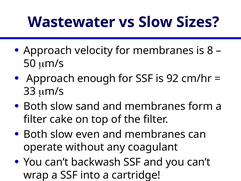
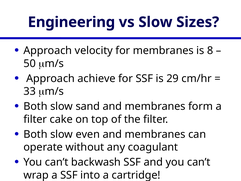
Wastewater: Wastewater -> Engineering (71, 22)
enough: enough -> achieve (97, 78)
92: 92 -> 29 (173, 78)
